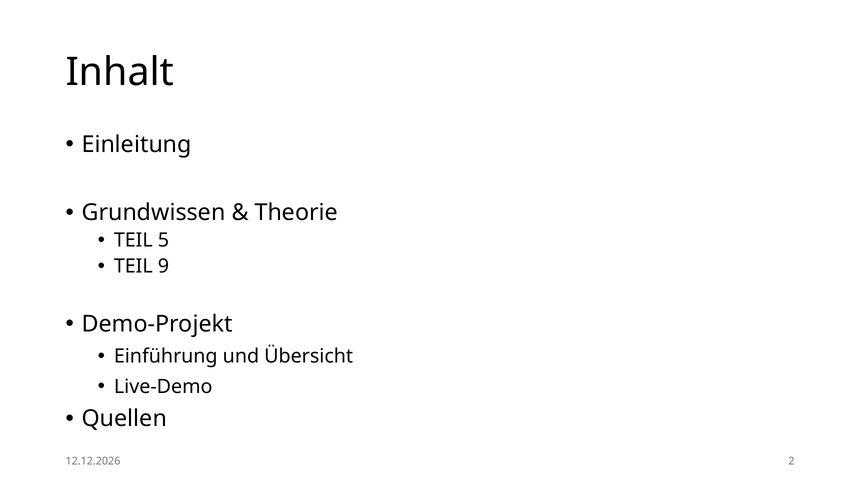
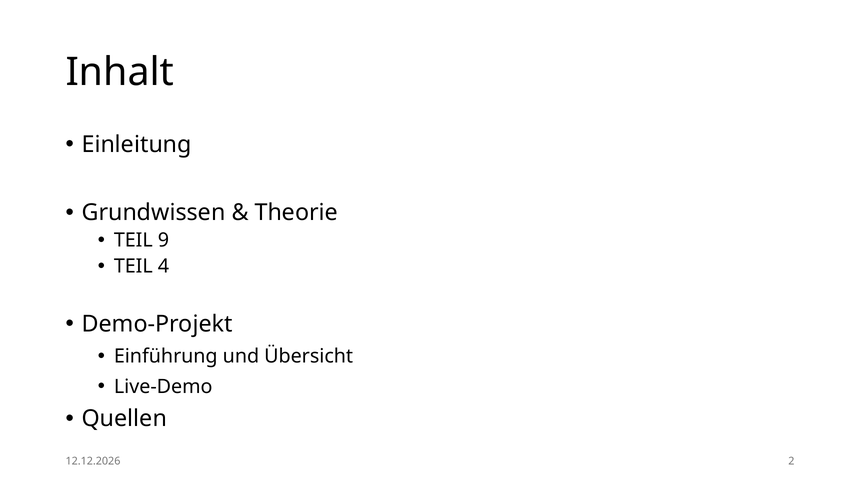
5: 5 -> 9 (164, 240)
9: 9 -> 4 (164, 266)
